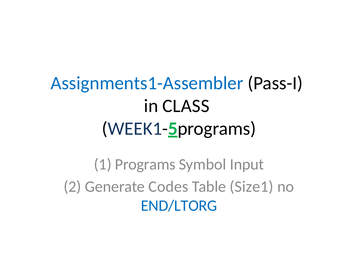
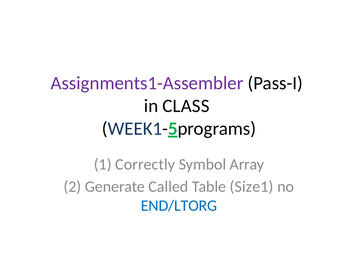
Assignments1-Assembler colour: blue -> purple (147, 83)
Programs: Programs -> Correctly (145, 165)
Input: Input -> Array (247, 165)
Codes: Codes -> Called (168, 187)
